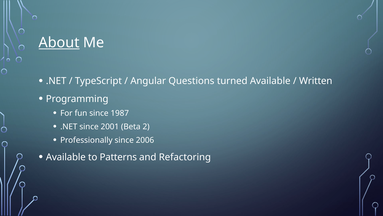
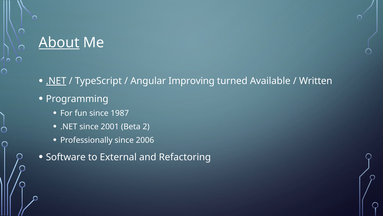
.NET underline: none -> present (56, 81)
Questions: Questions -> Improving (192, 81)
Available: Available -> Software (66, 157)
Patterns: Patterns -> External (118, 157)
